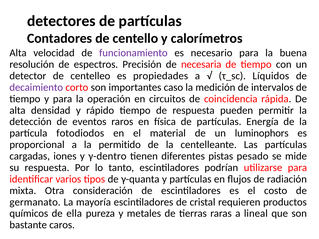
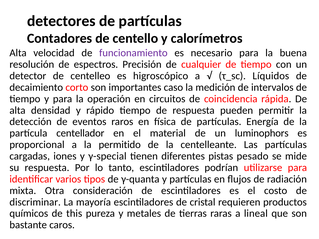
necesaria: necesaria -> cualquier (201, 64)
propiedades: propiedades -> higroscópico (161, 76)
decaimiento colour: purple -> black (36, 87)
fotodiodos: fotodiodos -> centellador (80, 133)
γ-dentro: γ-dentro -> γ-special (107, 156)
germanato: germanato -> discriminar (35, 202)
ella: ella -> this (74, 214)
